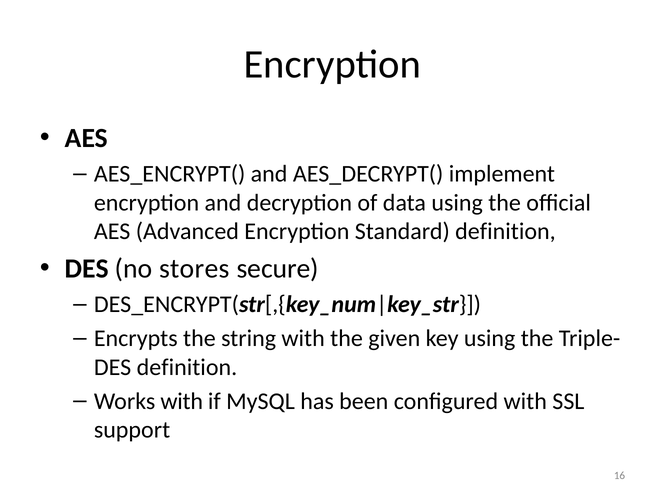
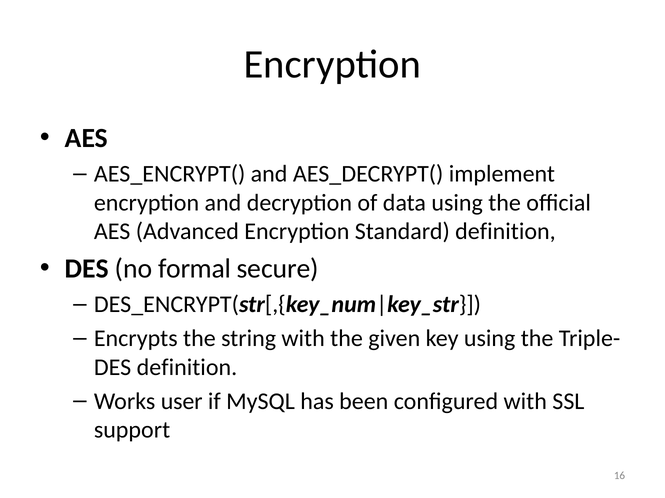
stores: stores -> formal (195, 269)
Works with: with -> user (182, 402)
